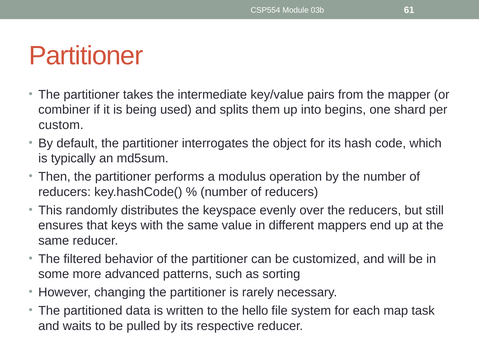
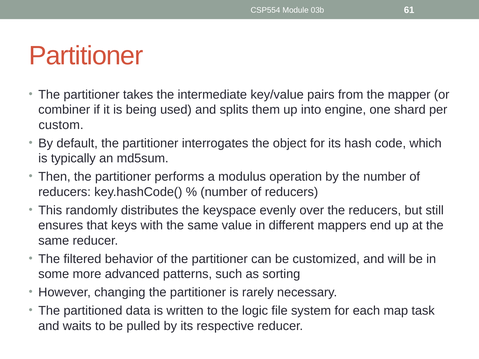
begins: begins -> engine (345, 110)
hello: hello -> logic (255, 311)
